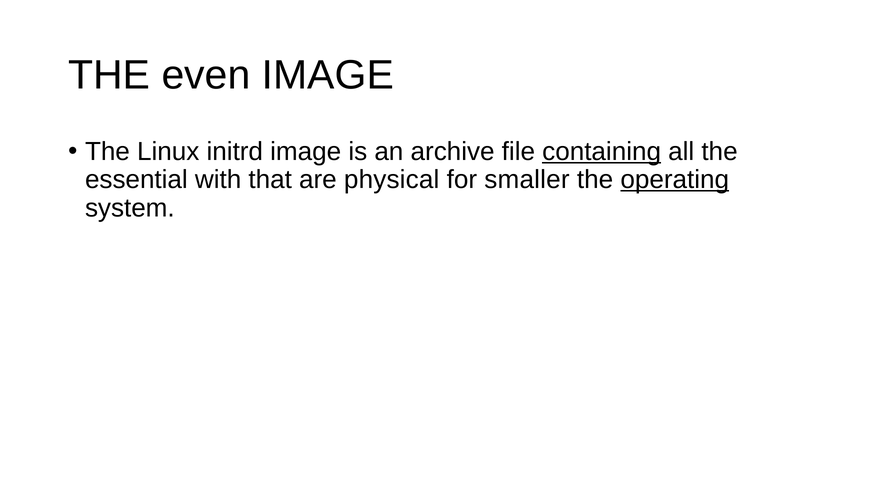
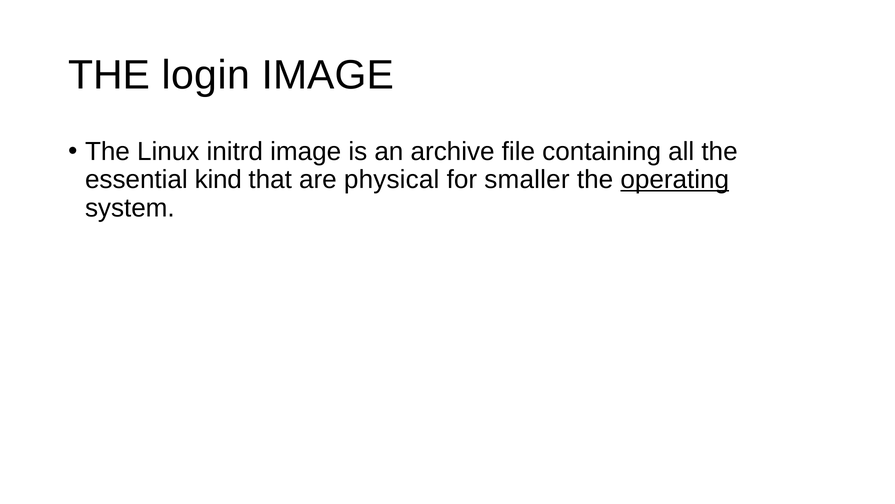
even: even -> login (206, 75)
containing underline: present -> none (602, 151)
with: with -> kind (218, 180)
